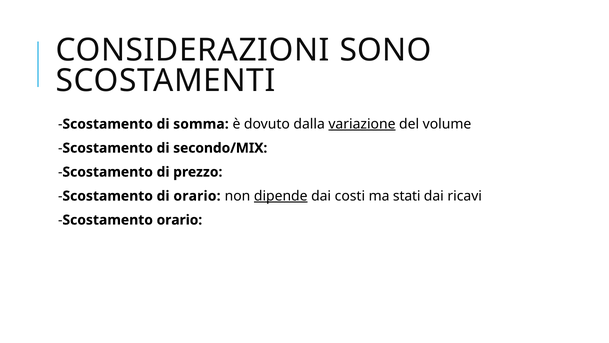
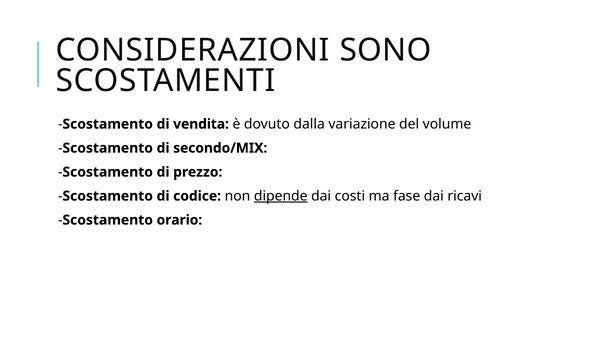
somma: somma -> vendita (201, 124)
variazione underline: present -> none (362, 124)
di orario: orario -> codice (197, 196)
stati: stati -> fase (407, 196)
